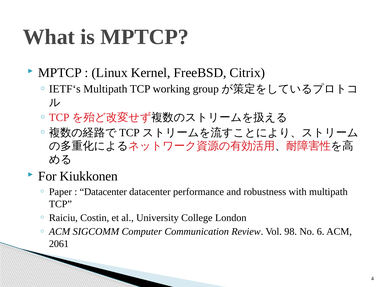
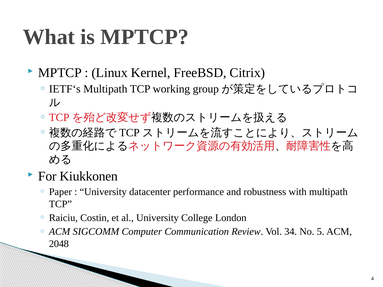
Datacenter: Datacenter -> University (103, 192)
98: 98 -> 34 (291, 232)
6: 6 -> 5 (321, 232)
2061: 2061 -> 2048 (59, 244)
